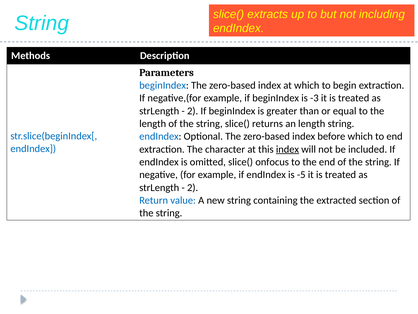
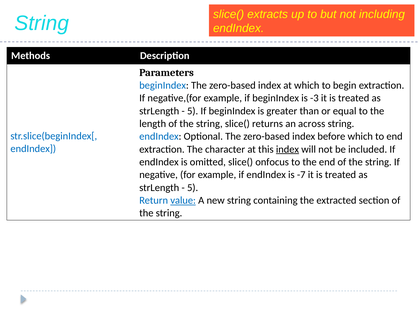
2: 2 -> 5 (193, 111)
an length: length -> across (312, 124)
-5: -5 -> -7 (301, 175)
2: 2 -> 5 (193, 187)
value underline: none -> present (183, 200)
